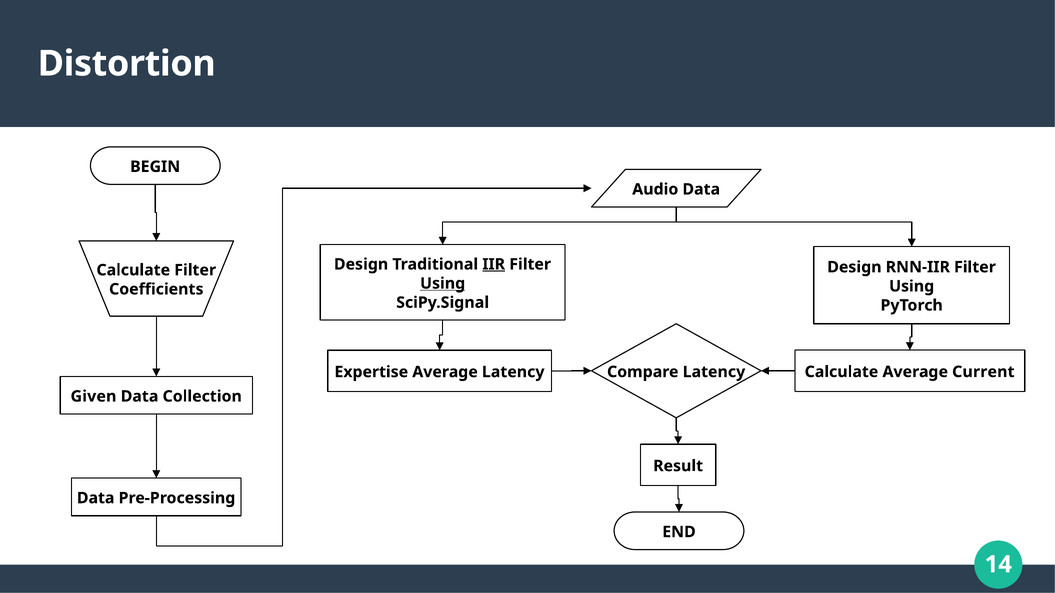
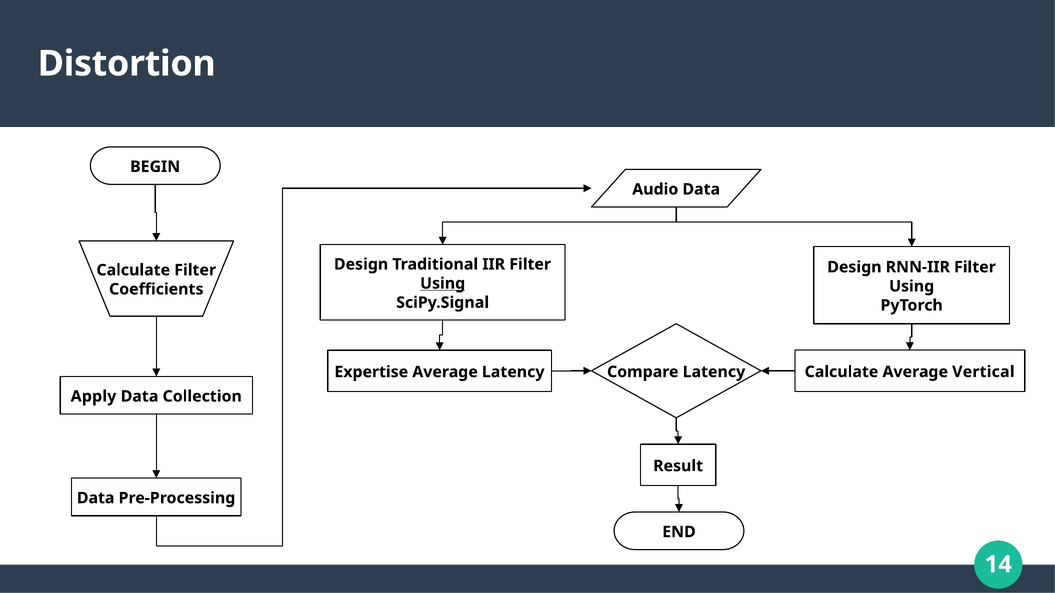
IIR underline: present -> none (494, 265)
Current: Current -> Vertical (983, 372)
Given: Given -> Apply (93, 397)
